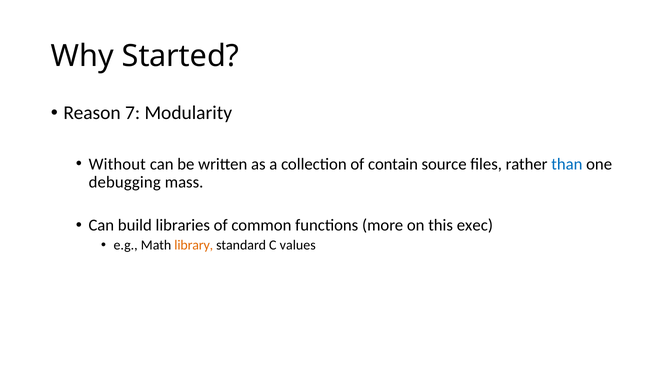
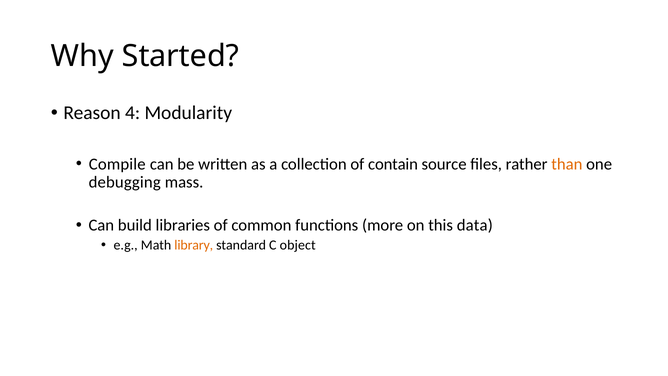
7: 7 -> 4 (133, 113)
Without: Without -> Compile (117, 164)
than colour: blue -> orange (567, 164)
exec: exec -> data (475, 225)
values: values -> object (298, 245)
